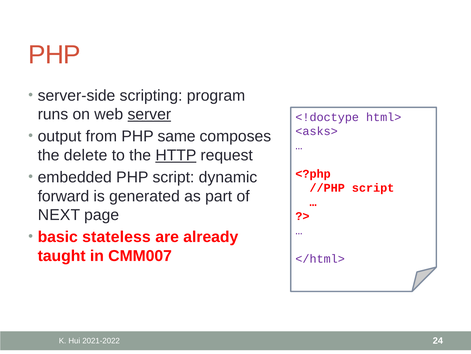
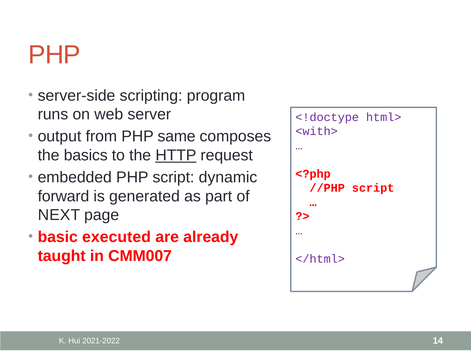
server underline: present -> none (149, 114)
<asks>: <asks> -> <with> (317, 131)
delete: delete -> basics (86, 155)
stateless: stateless -> executed (117, 237)
24: 24 -> 14 (438, 340)
